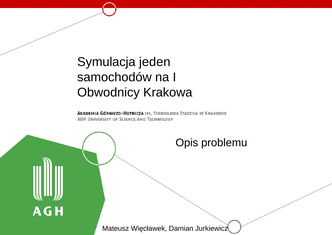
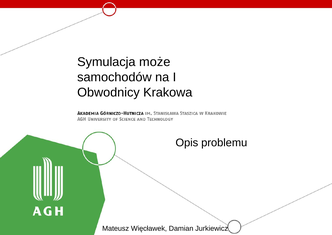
jeden: jeden -> może (155, 62)
